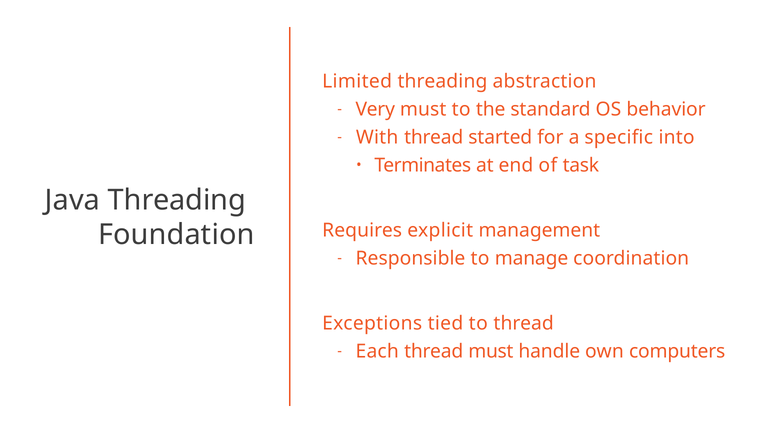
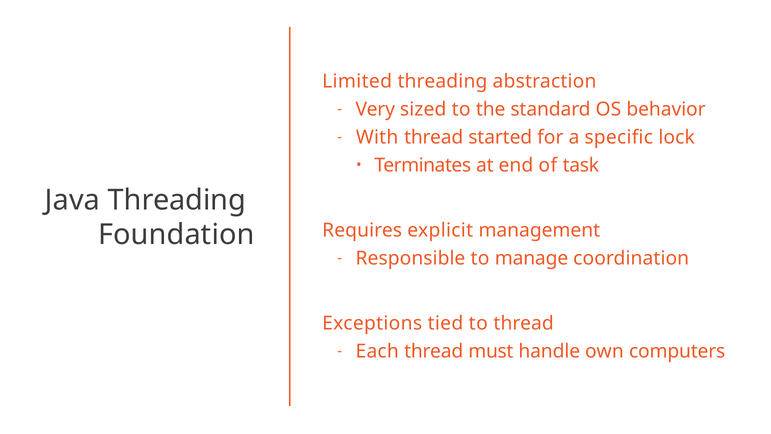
Very must: must -> sized (423, 110)
into: into -> lock (677, 137)
